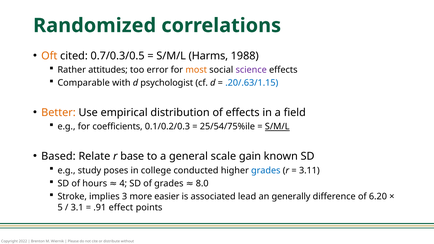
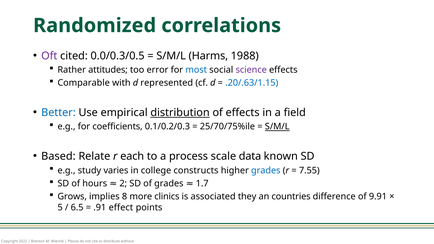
Oft colour: orange -> purple (49, 56)
0.7/0.3/0.5: 0.7/0.3/0.5 -> 0.0/0.3/0.5 (118, 56)
most colour: orange -> blue (196, 70)
psychologist: psychologist -> represented (167, 83)
Better colour: orange -> blue (58, 113)
distribution underline: none -> present (180, 113)
25/54/75%ile: 25/54/75%ile -> 25/70/75%ile (227, 127)
base: base -> each (132, 156)
general: general -> process (189, 156)
gain: gain -> data (250, 156)
poses: poses -> varies (116, 171)
conducted: conducted -> constructs (196, 171)
3.11: 3.11 -> 7.55 (309, 171)
4: 4 -> 2 (123, 184)
8.0: 8.0 -> 1.7 (202, 184)
Stroke: Stroke -> Grows (72, 197)
3: 3 -> 8 (125, 197)
easier: easier -> clinics (167, 197)
lead: lead -> they (247, 197)
generally: generally -> countries (291, 197)
6.20: 6.20 -> 9.91 (378, 197)
3.1: 3.1 -> 6.5 (77, 208)
